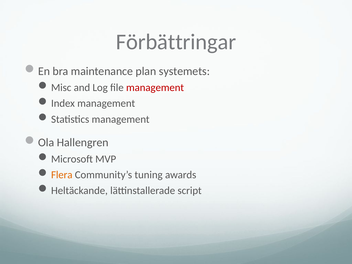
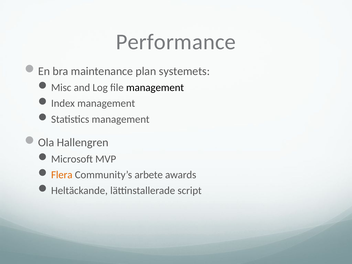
Förbättringar: Förbättringar -> Performance (176, 42)
management colour: red -> black (155, 88)
tuning: tuning -> arbete (149, 175)
